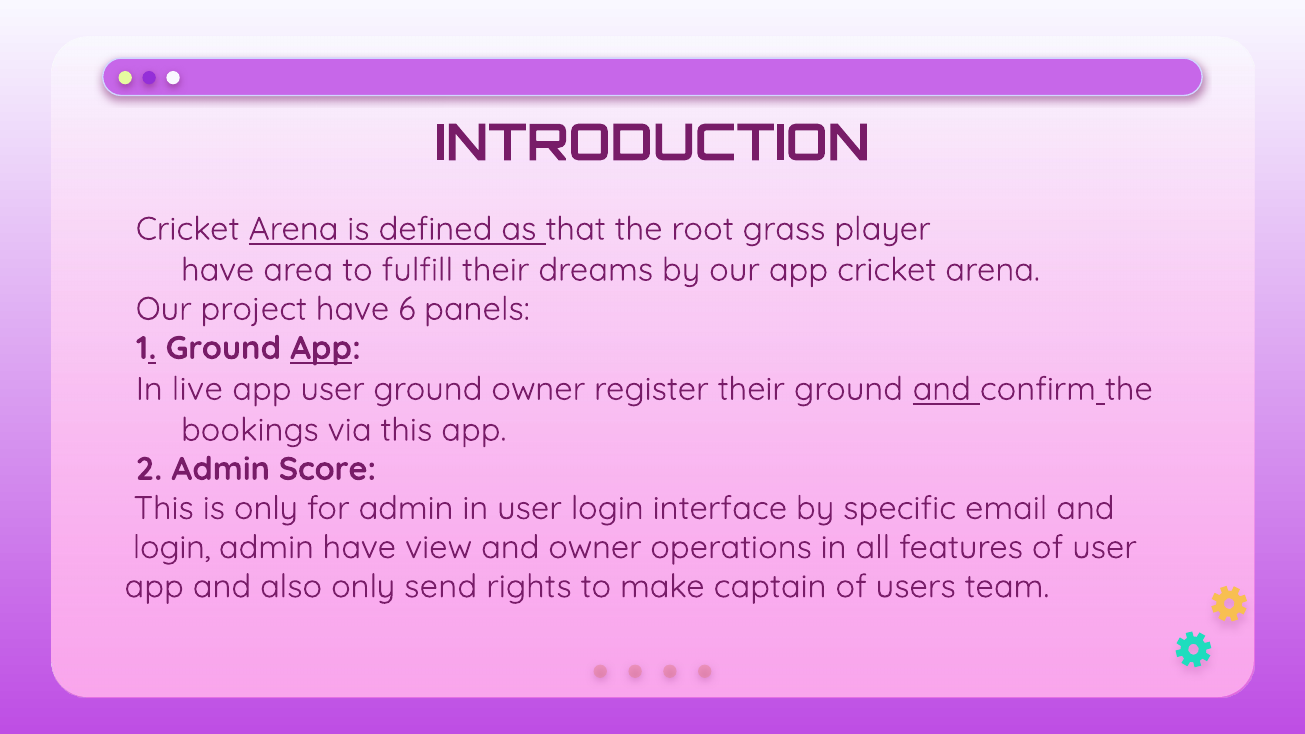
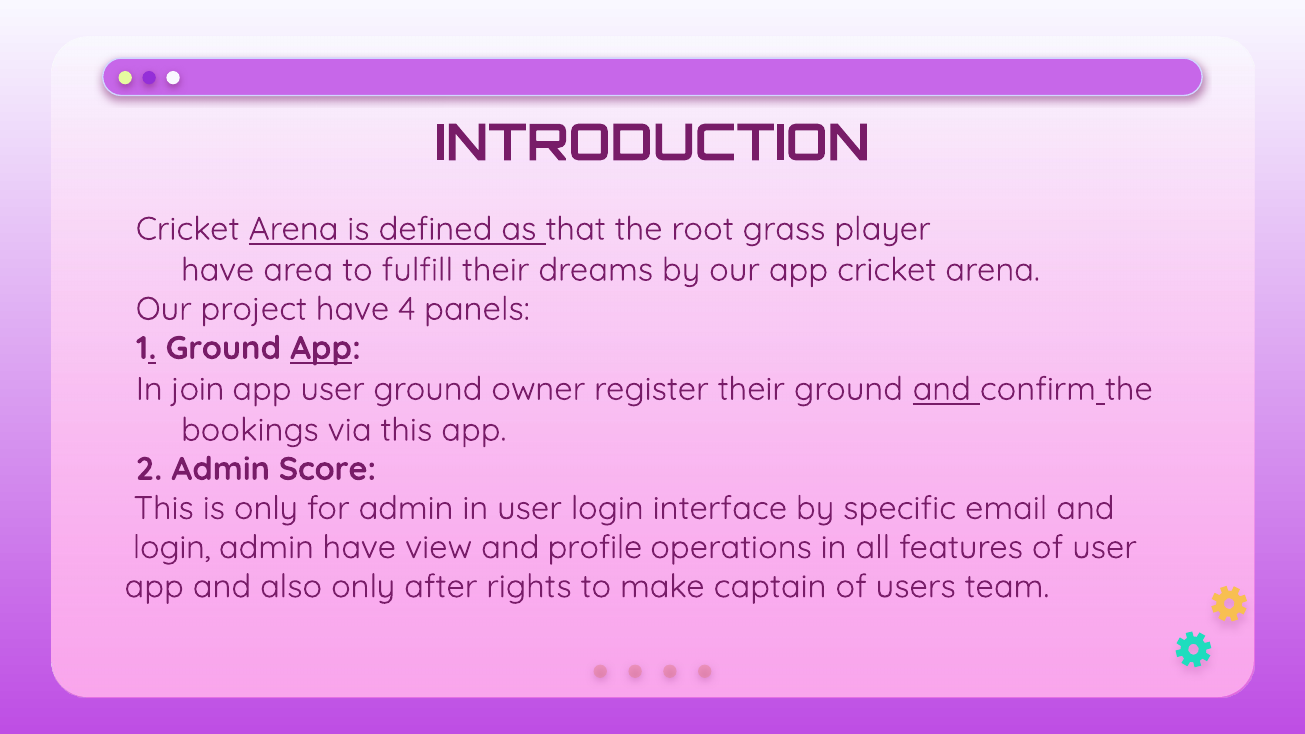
6: 6 -> 4 (407, 309)
live: live -> join (198, 389)
and owner: owner -> profile (595, 547)
send: send -> after (441, 587)
